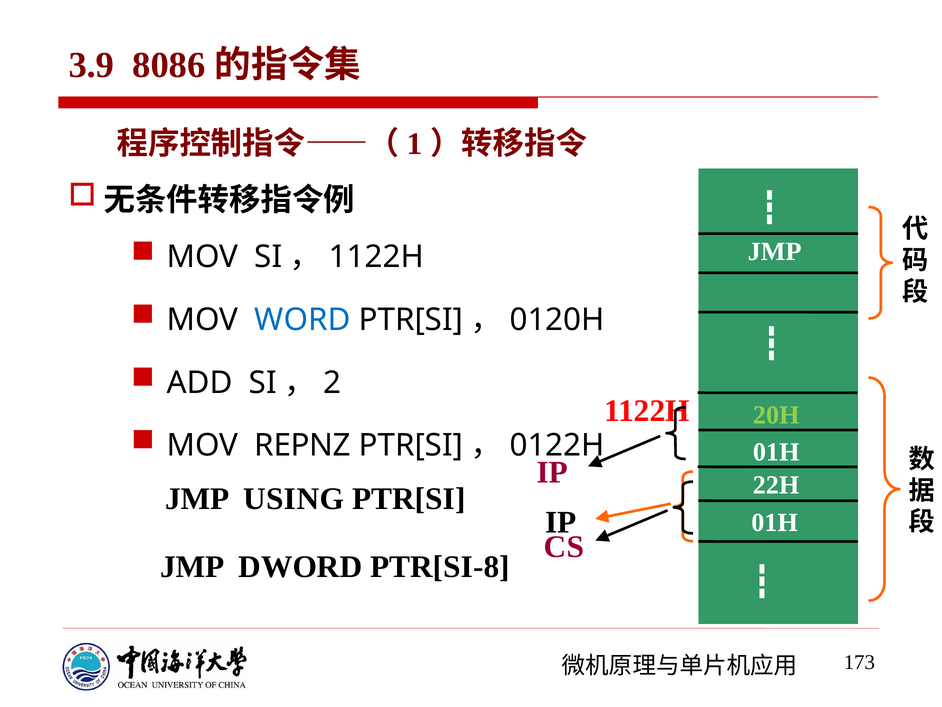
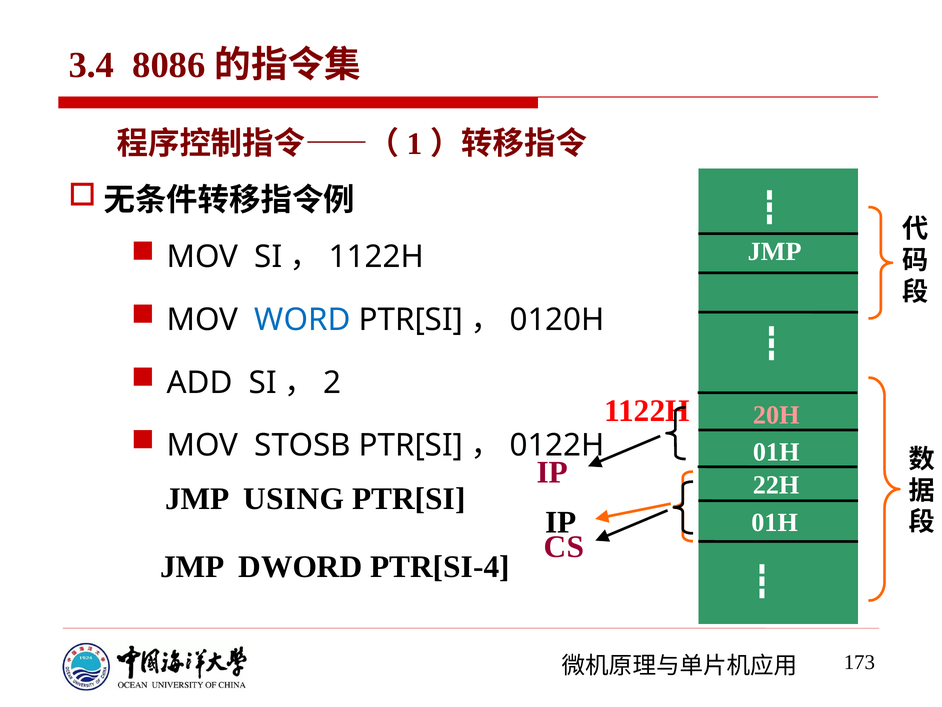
3.9: 3.9 -> 3.4 (91, 65)
20H colour: light green -> pink (776, 415)
REPNZ: REPNZ -> STOSB (303, 445)
PTR[SI-8: PTR[SI-8 -> PTR[SI-4 (440, 566)
